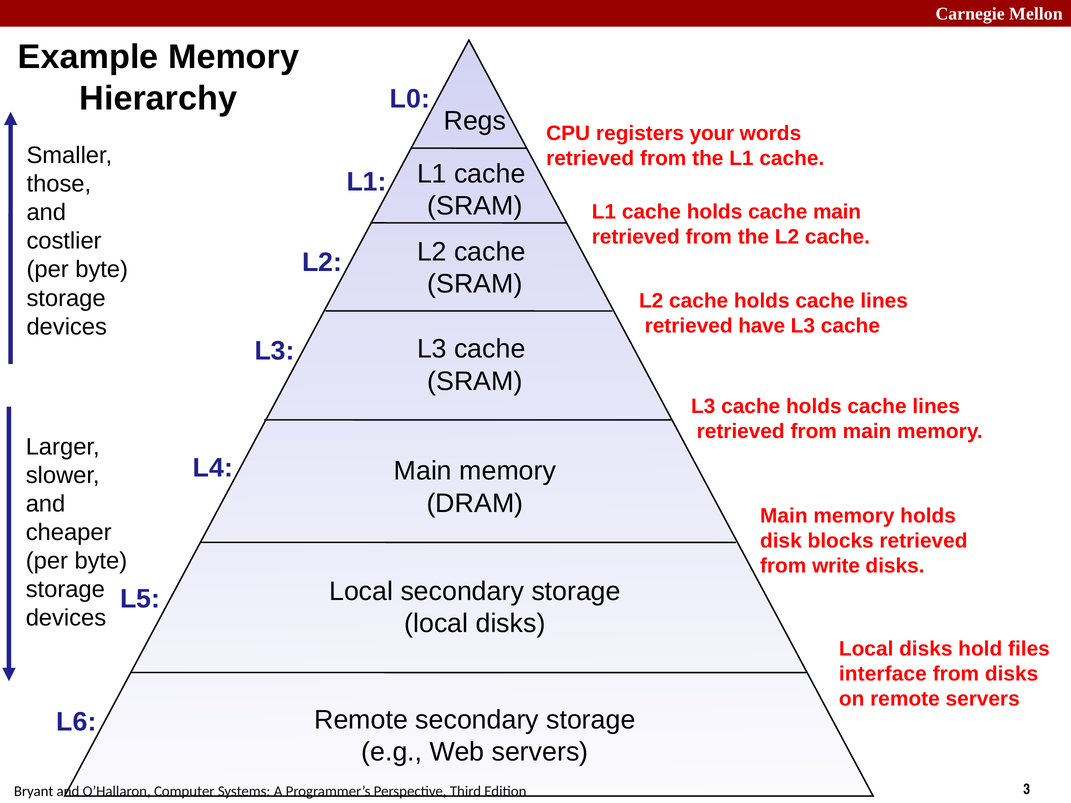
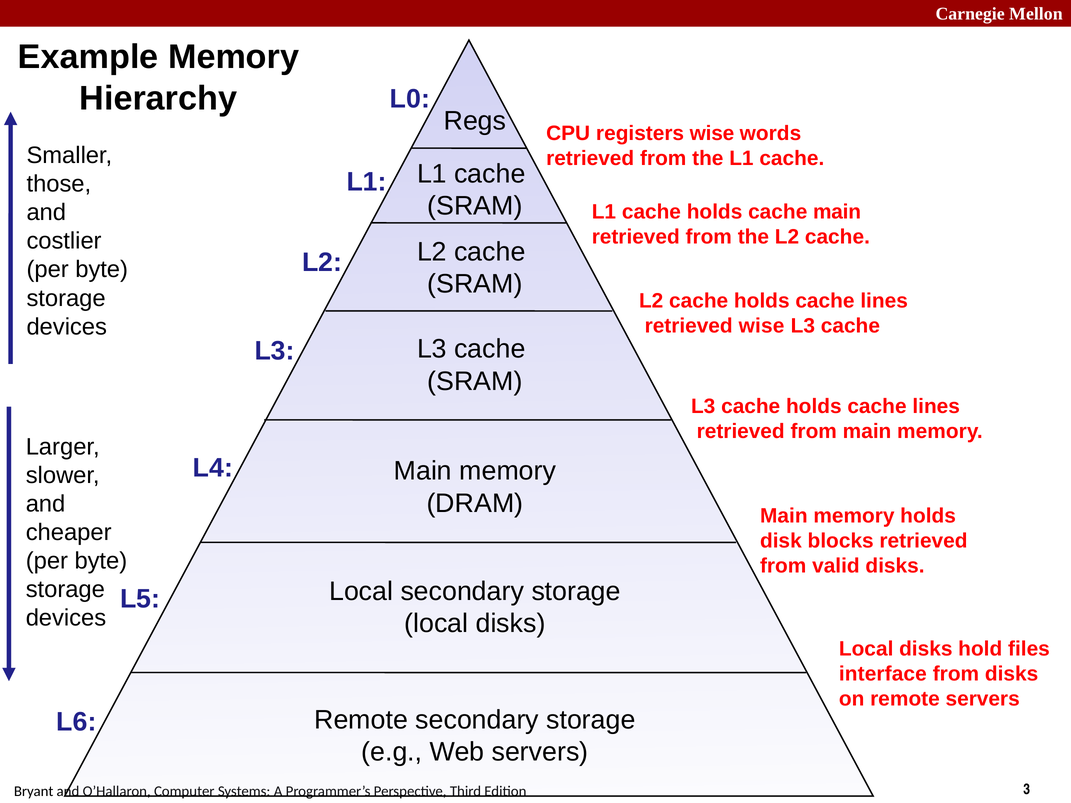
registers your: your -> wise (712, 134)
retrieved have: have -> wise (762, 326)
write: write -> valid (836, 566)
